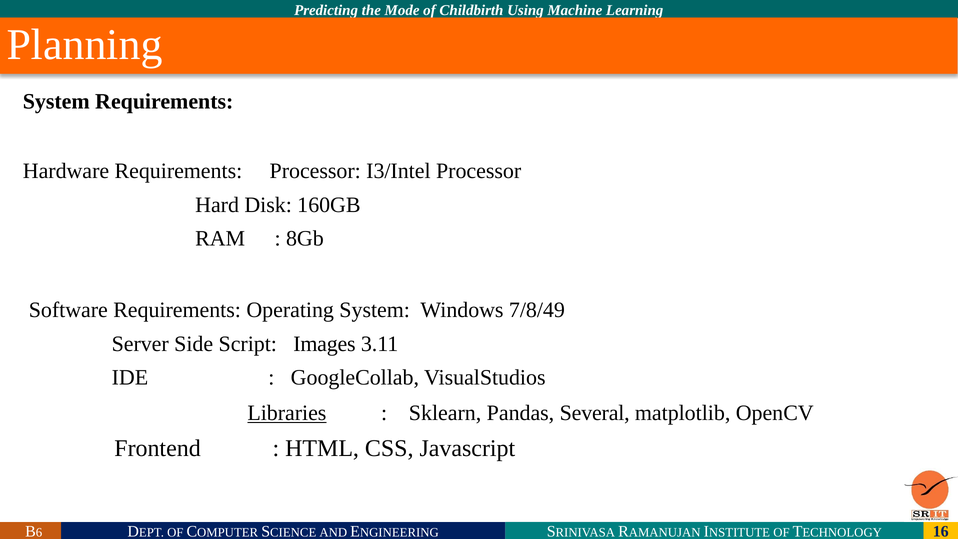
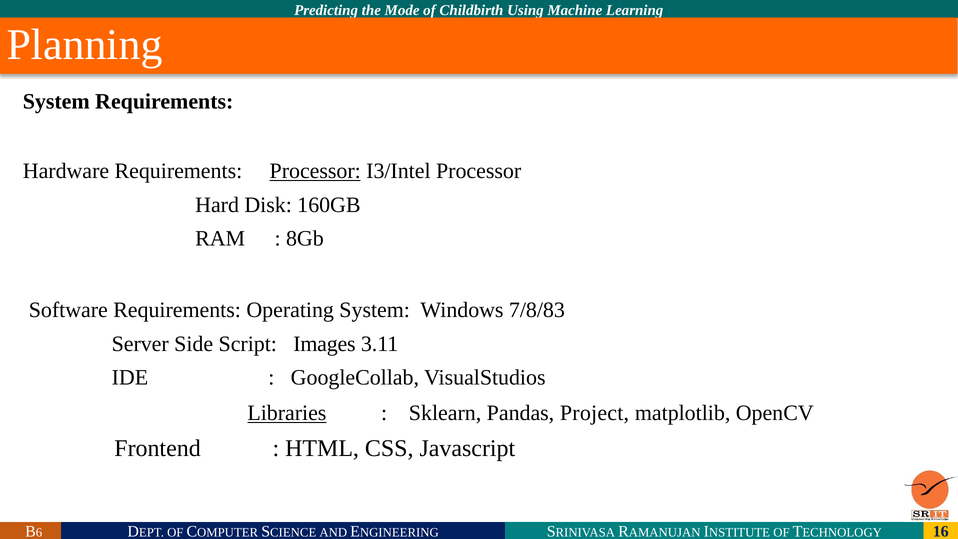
Processor underline: none -> present (315, 171)
7/8/49: 7/8/49 -> 7/8/83 (537, 310)
Several: Several -> Project (594, 413)
